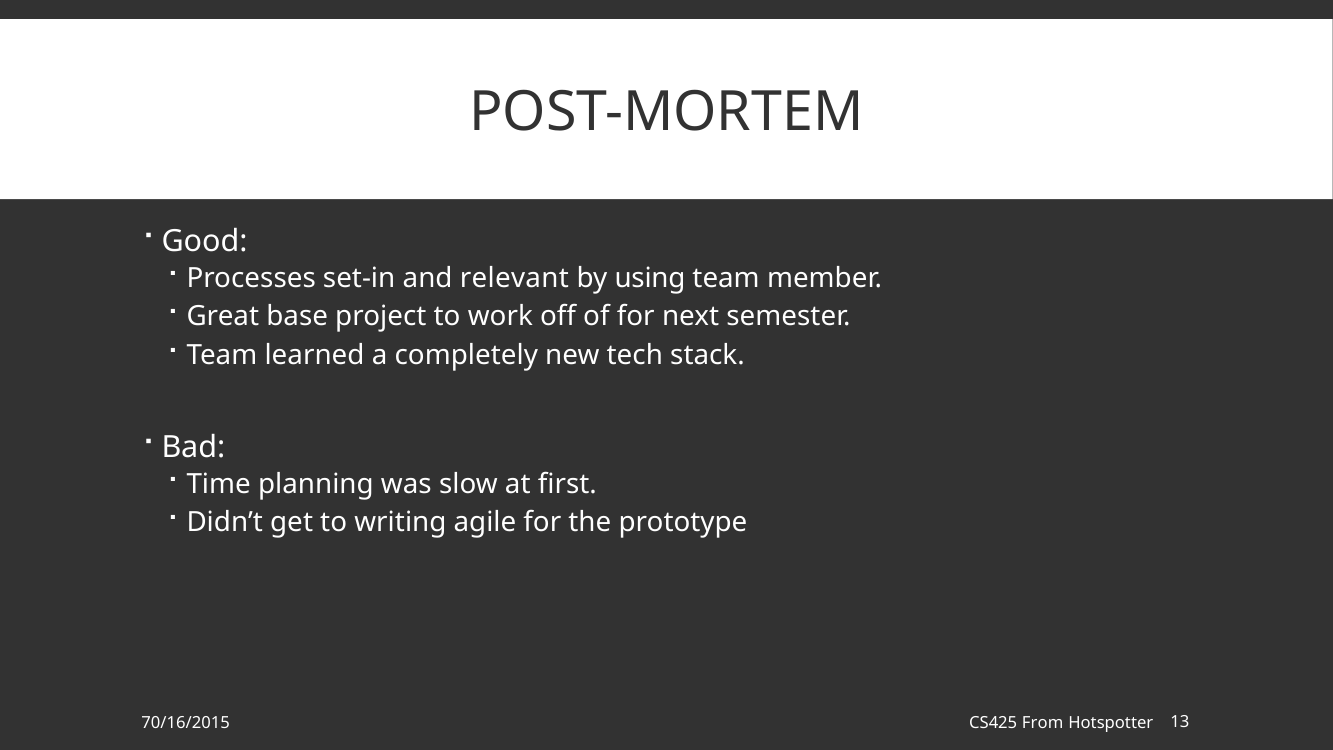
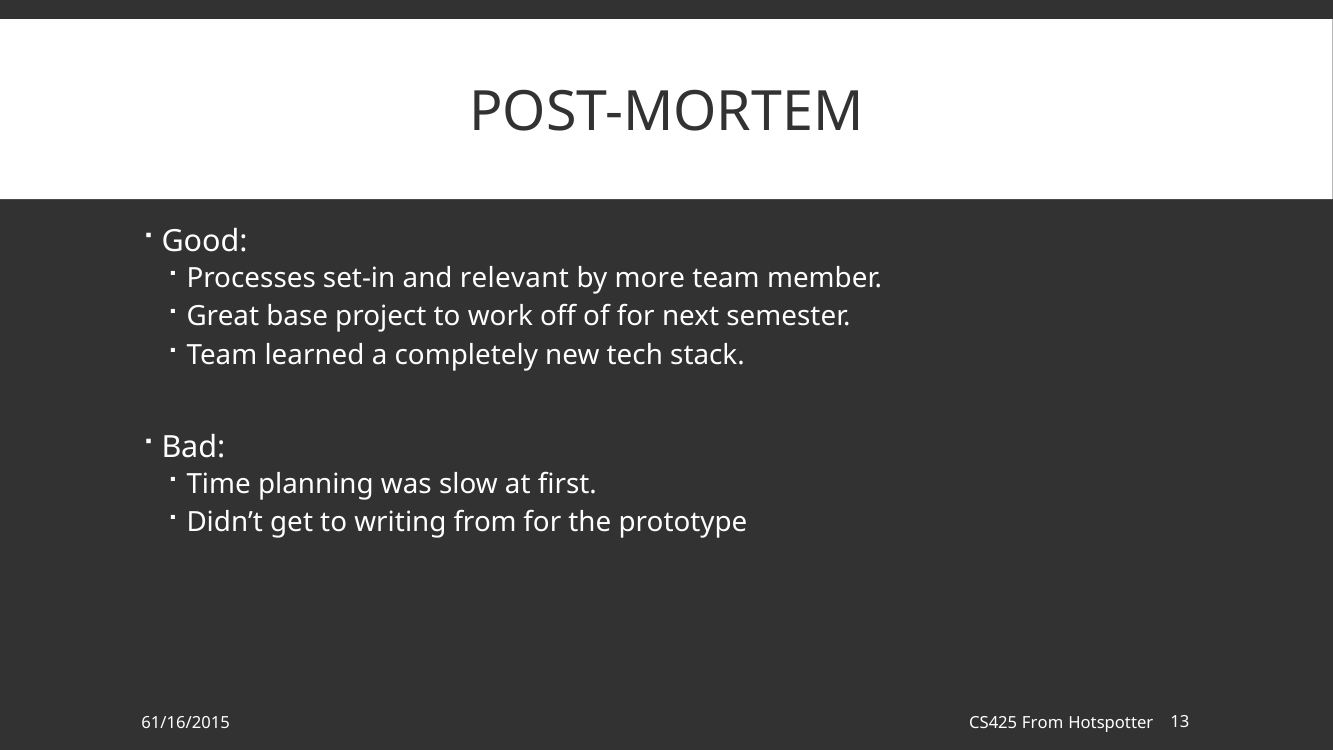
using: using -> more (650, 278)
writing agile: agile -> from (485, 523)
70/16/2015: 70/16/2015 -> 61/16/2015 (186, 723)
